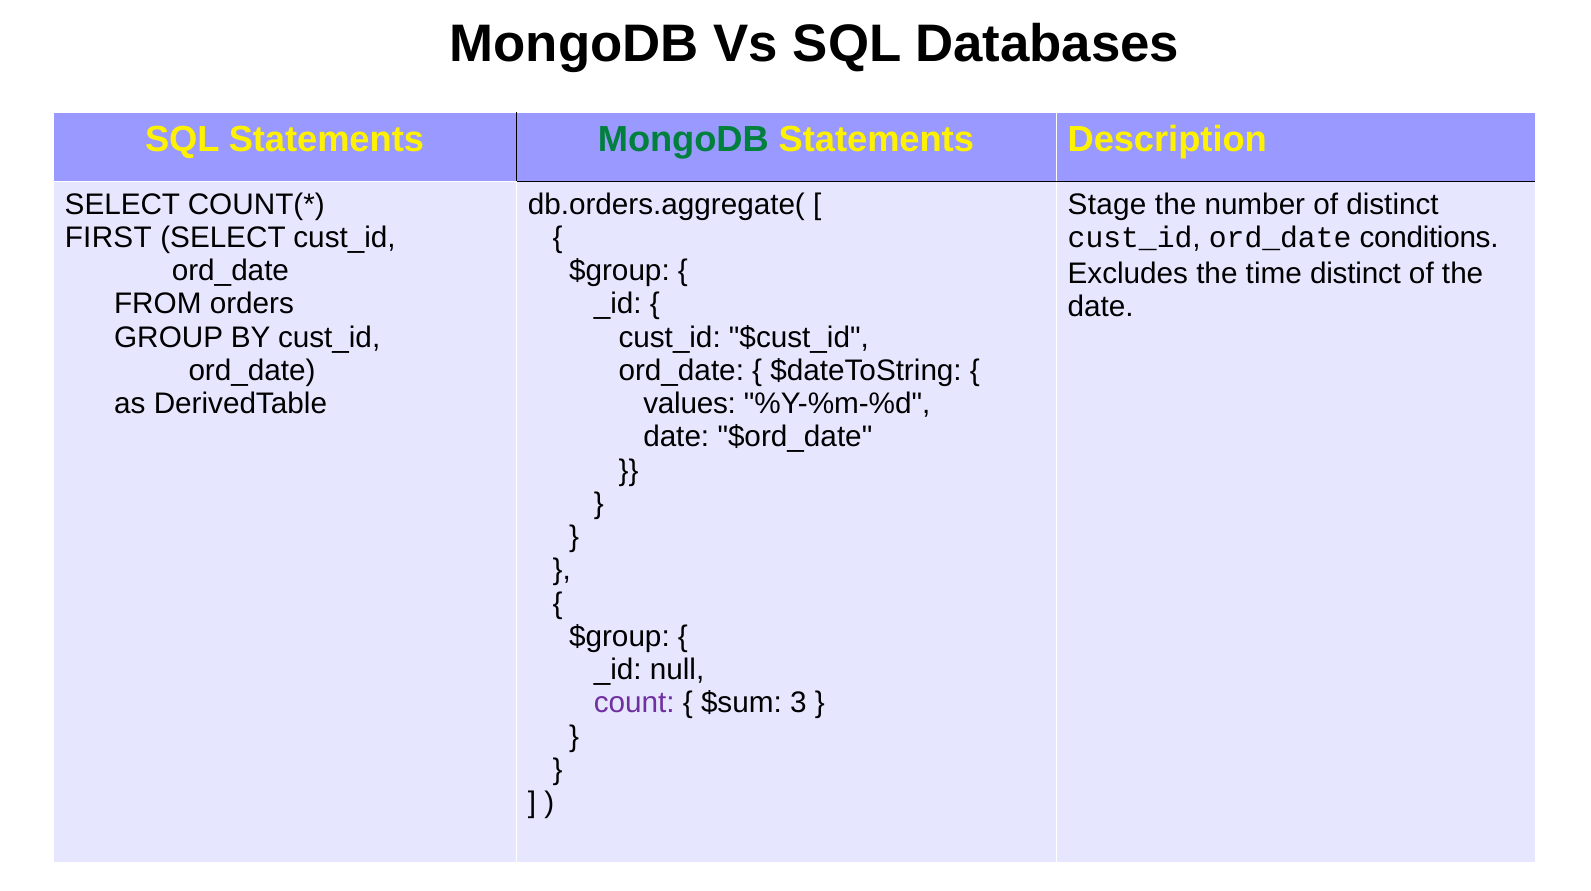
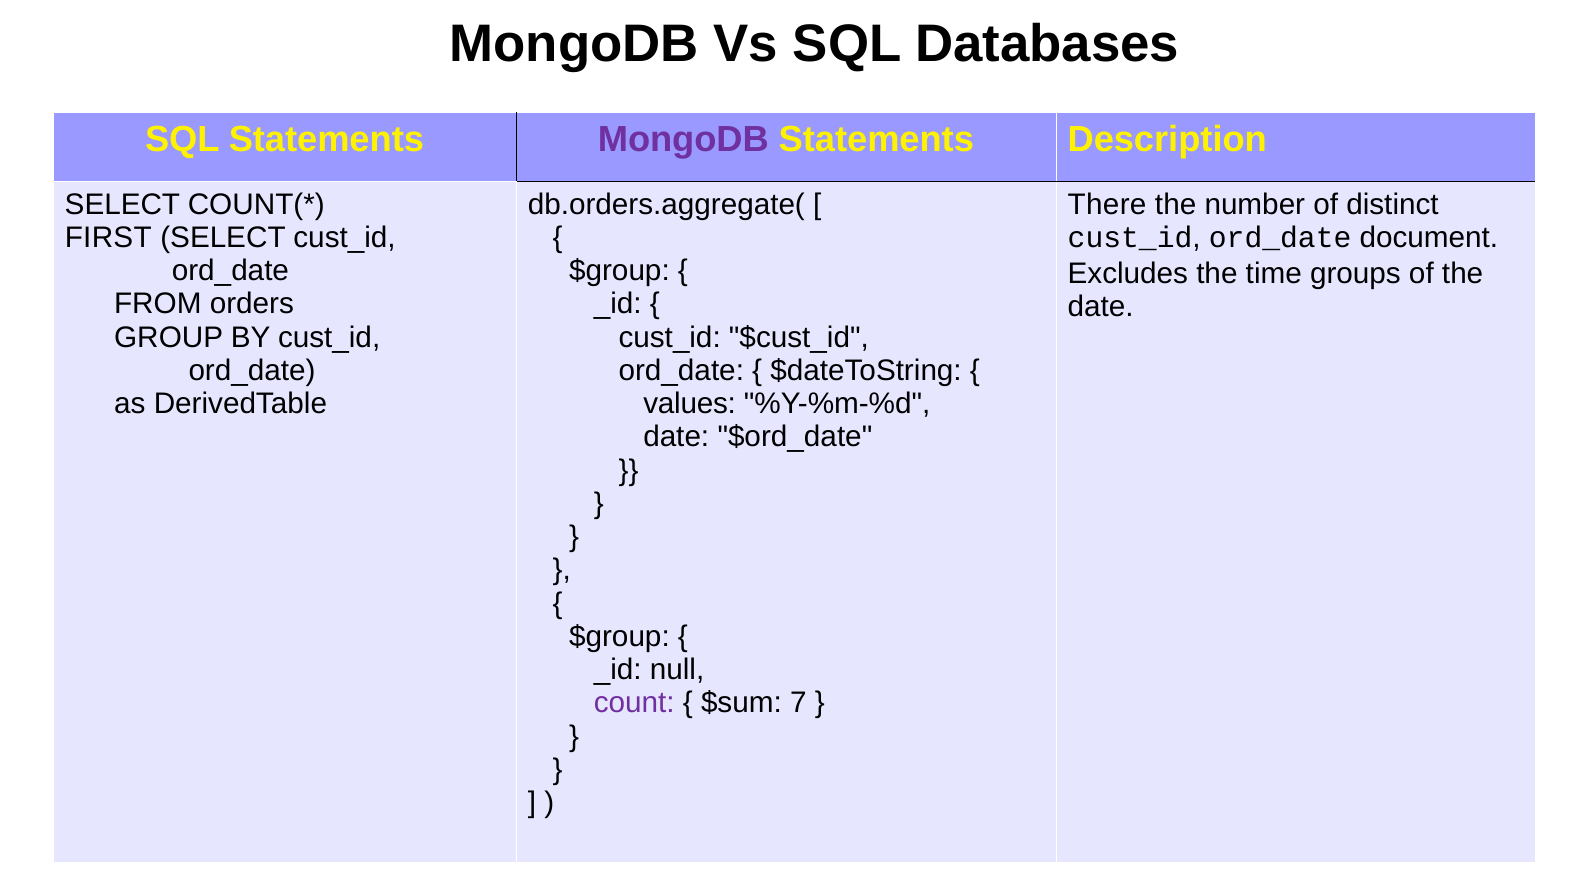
MongoDB colour: green -> purple (683, 139)
Stage: Stage -> There (1107, 204)
conditions: conditions -> document (1429, 238)
time distinct: distinct -> groups (1355, 274)
3: 3 -> 7 (798, 703)
